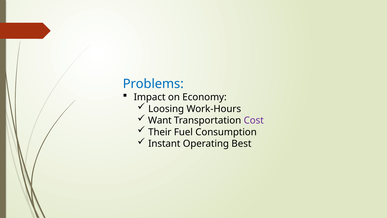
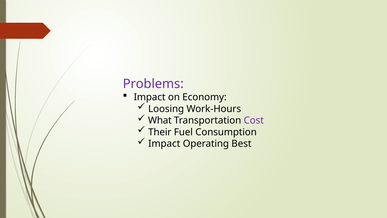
Problems colour: blue -> purple (153, 84)
Want: Want -> What (160, 120)
Instant: Instant -> Impact (164, 144)
